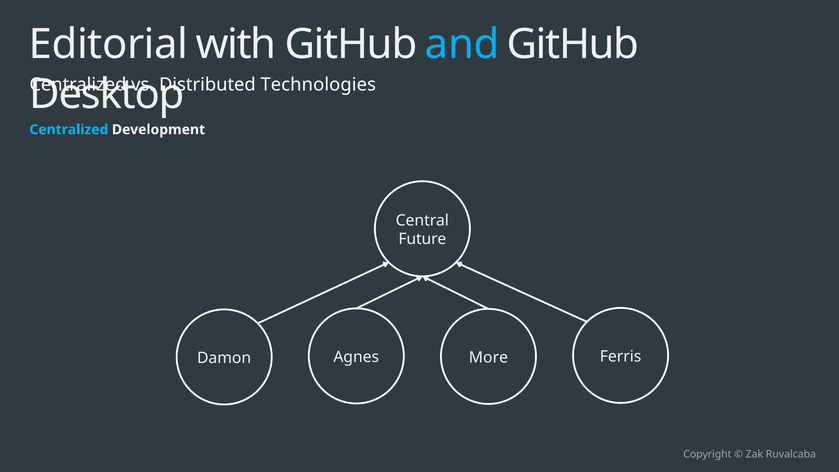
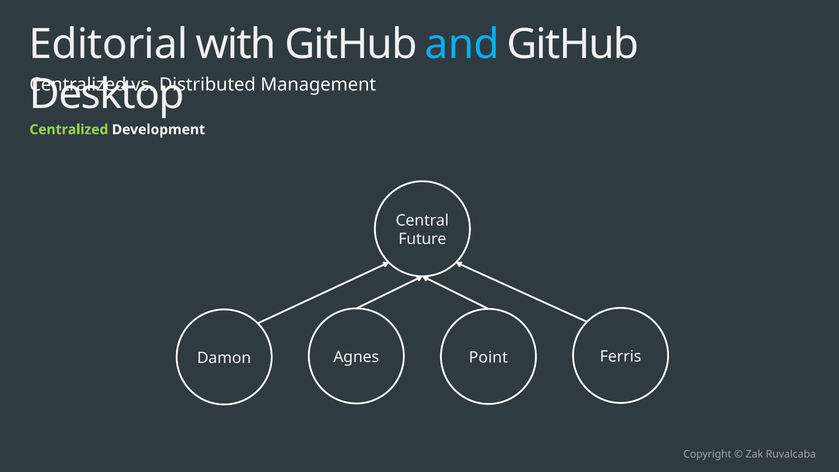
Technologies: Technologies -> Management (318, 85)
Centralized colour: light blue -> light green (69, 130)
More: More -> Point (488, 357)
